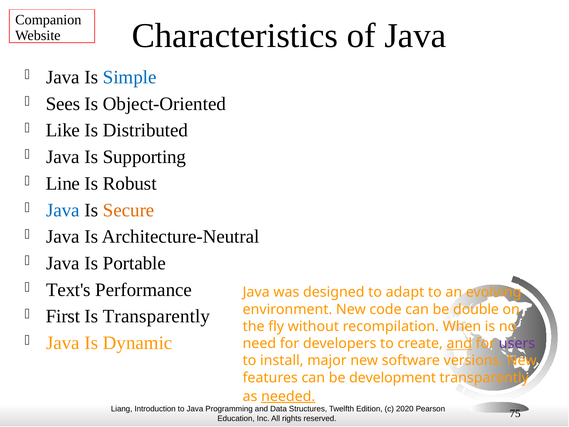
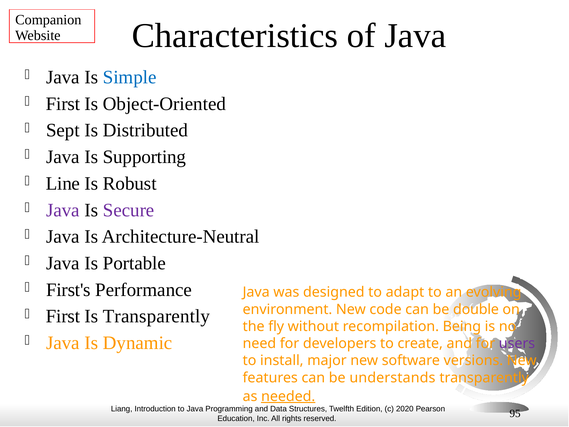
Sees: Sees -> First (63, 104)
Like: Like -> Sept (63, 130)
Java colour: blue -> purple (63, 210)
Secure colour: orange -> purple (129, 210)
Text's: Text's -> First's (68, 290)
When: When -> Being (462, 326)
and underline: present -> none (459, 343)
development: development -> understands (392, 377)
75: 75 -> 95 (515, 413)
